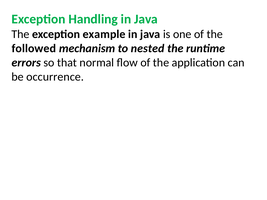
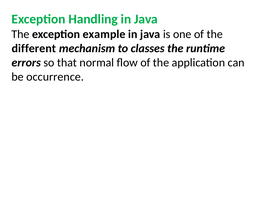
followed: followed -> different (34, 48)
nested: nested -> classes (148, 48)
